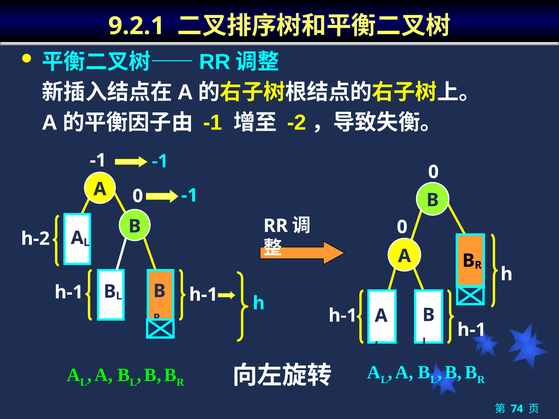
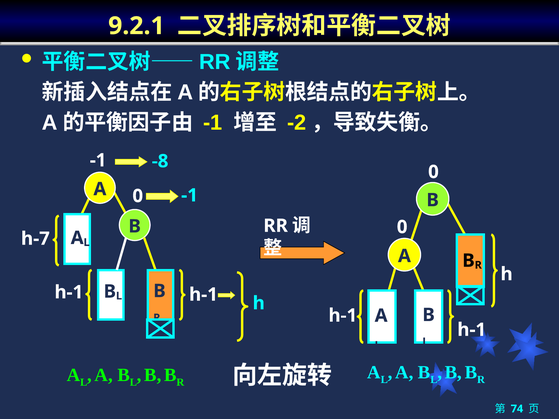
-1: -1 -> -8 (160, 161)
h-2: h-2 -> h-7 (35, 239)
